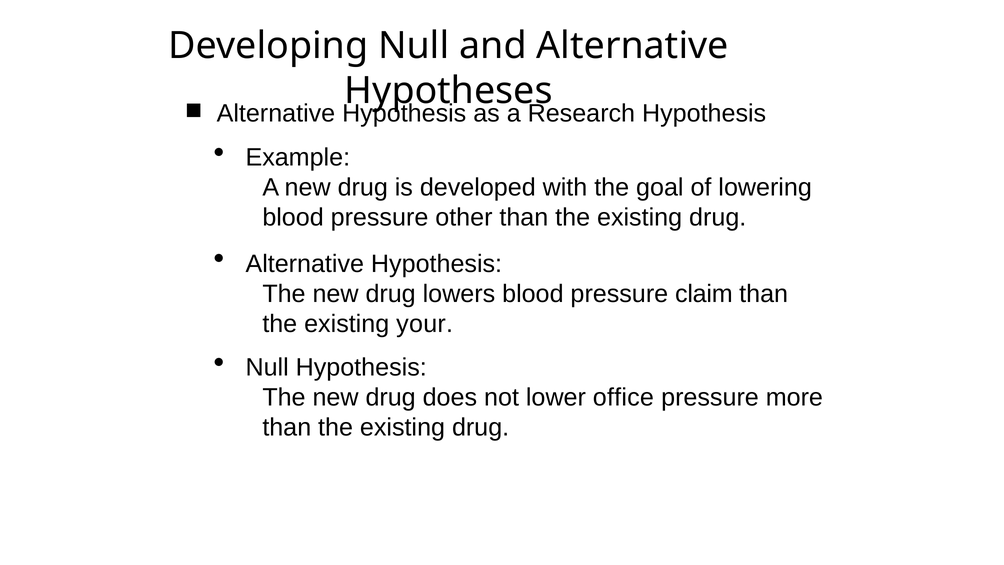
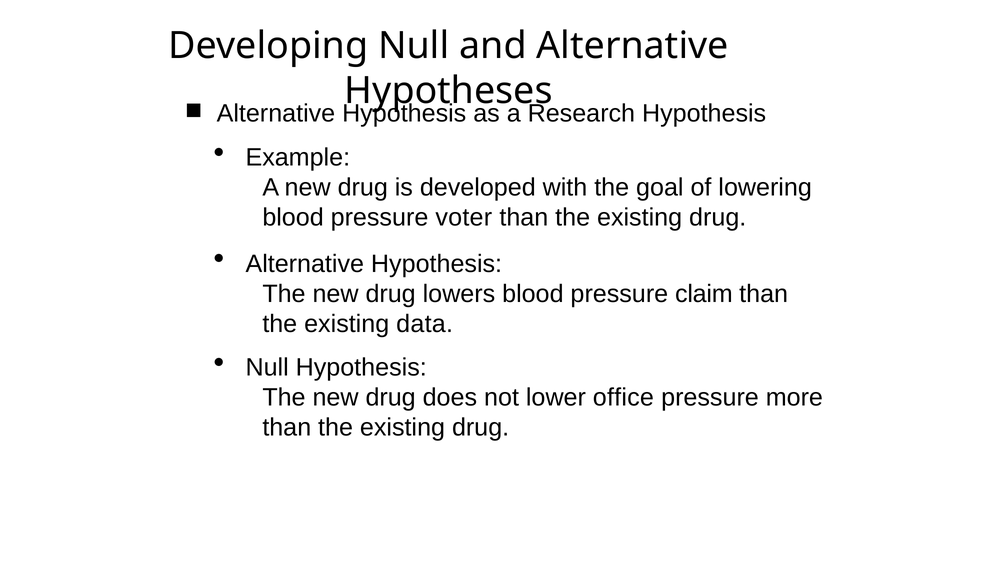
other: other -> voter (464, 217)
your: your -> data (425, 324)
